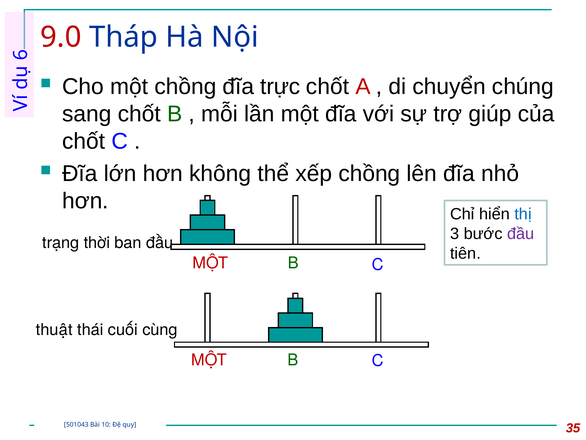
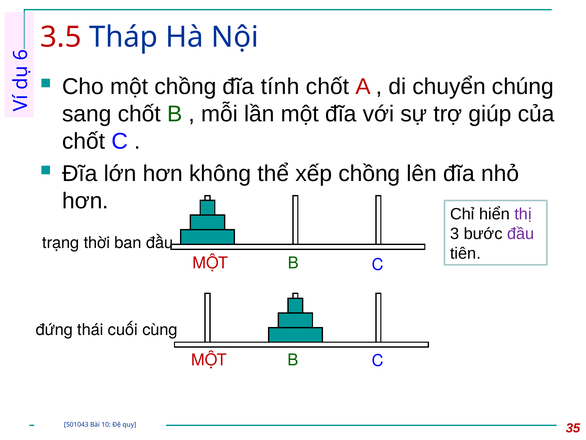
9.0: 9.0 -> 3.5 (61, 37)
trực: trực -> tính (280, 87)
thị colour: blue -> purple (523, 214)
thuật: thuật -> đứng (54, 329)
